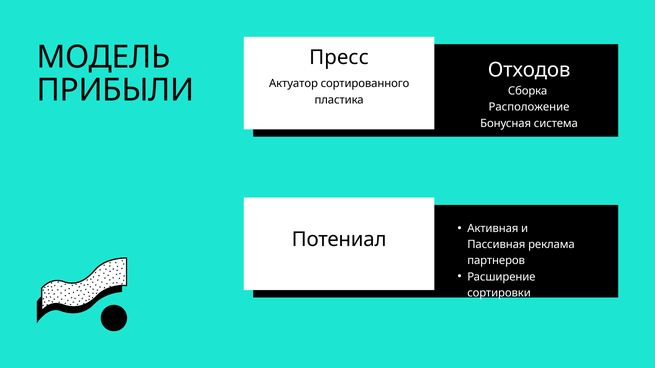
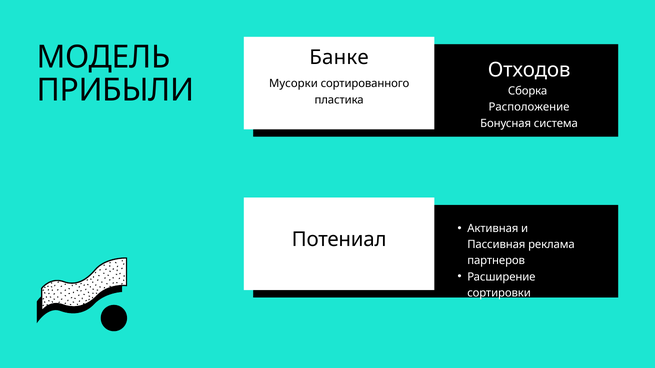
Пресс: Пресс -> Банке (339, 58)
Актуатор: Актуатор -> Мусорки (293, 84)
